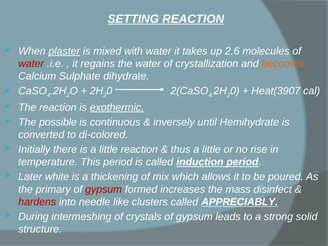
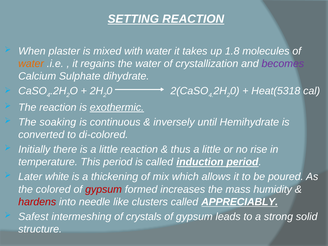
plaster underline: present -> none (64, 51)
2.6: 2.6 -> 1.8 (232, 51)
water colour: red -> orange (31, 64)
becomes colour: orange -> purple (283, 64)
Heat(3907: Heat(3907 -> Heat(5318 (276, 91)
possible: possible -> soaking (58, 122)
primary: primary -> colored (53, 189)
disinfect: disinfect -> humidity (273, 189)
During: During -> Safest (33, 217)
